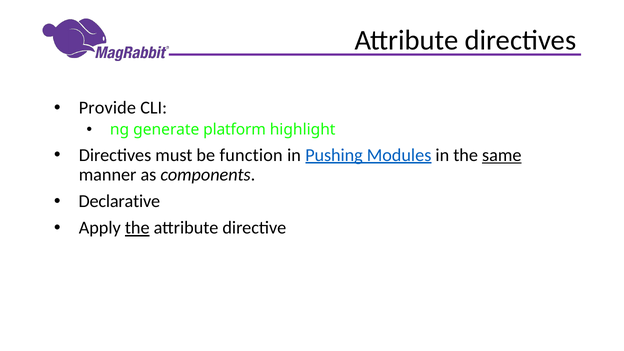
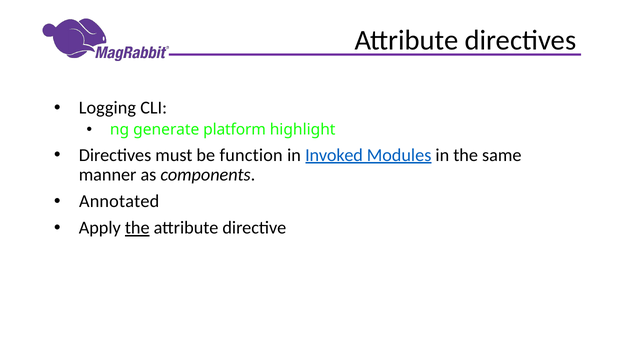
Provide: Provide -> Logging (107, 108)
Pushing: Pushing -> Invoked (334, 155)
same underline: present -> none (502, 155)
Declarative: Declarative -> Annotated (119, 201)
